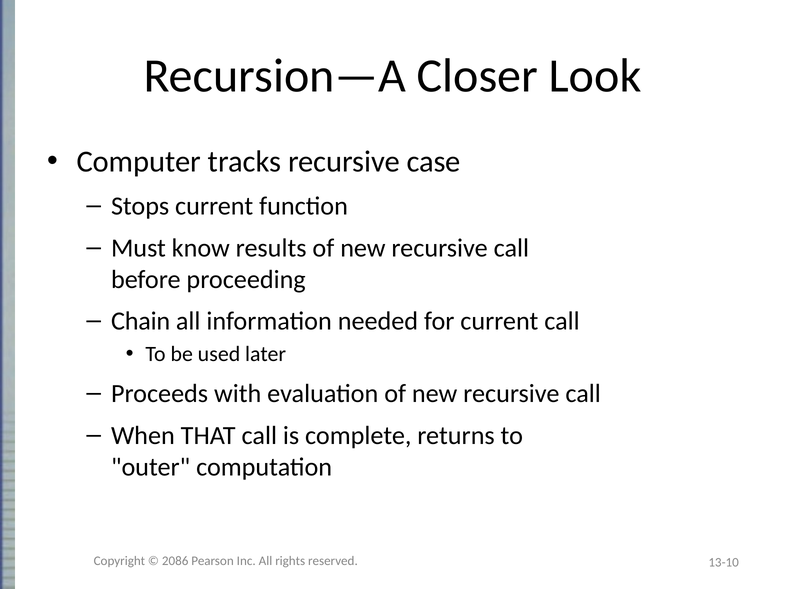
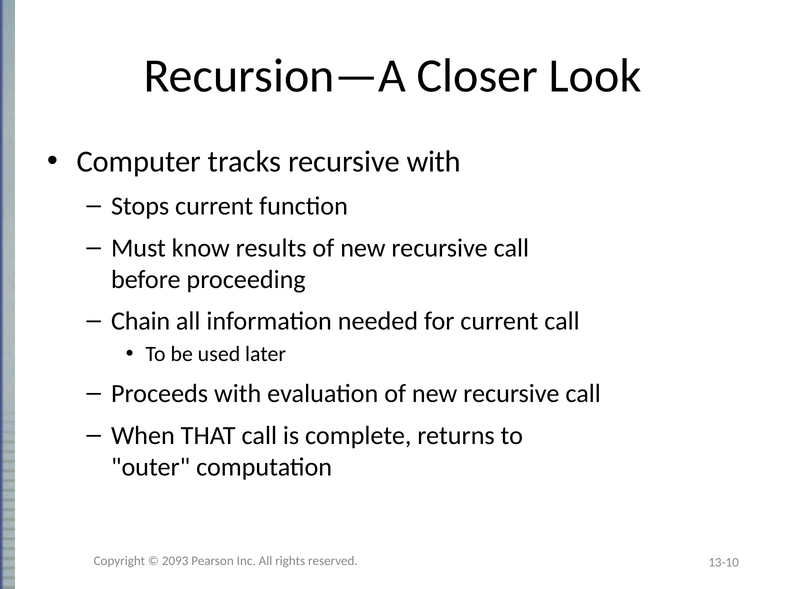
recursive case: case -> with (434, 162)
2086: 2086 -> 2093 (175, 562)
